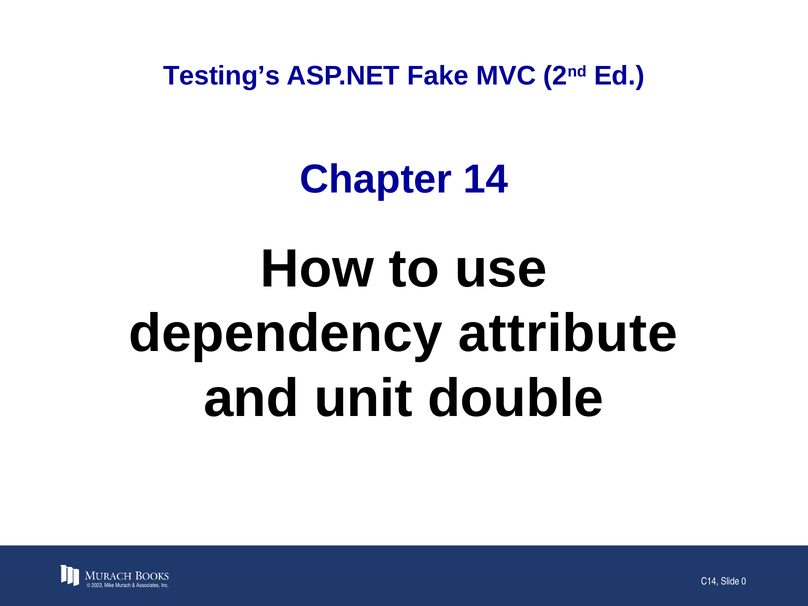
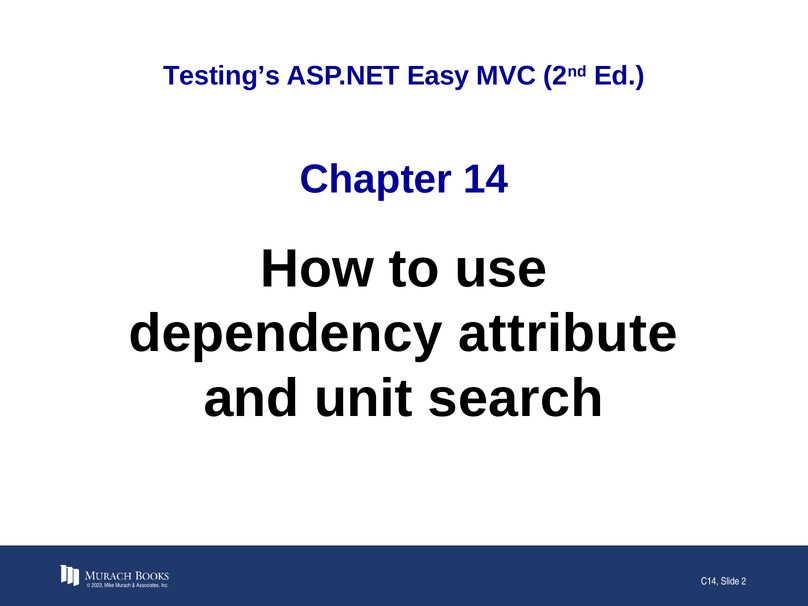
Fake: Fake -> Easy (438, 76)
double: double -> search (516, 398)
0: 0 -> 2 (744, 581)
